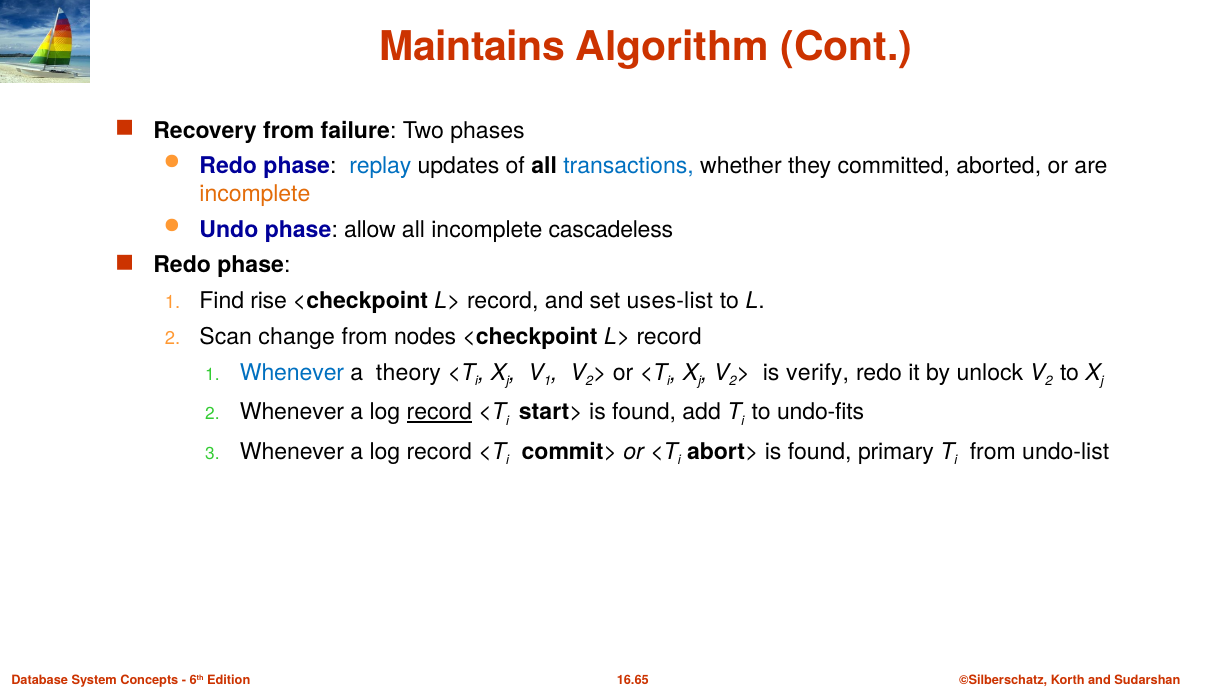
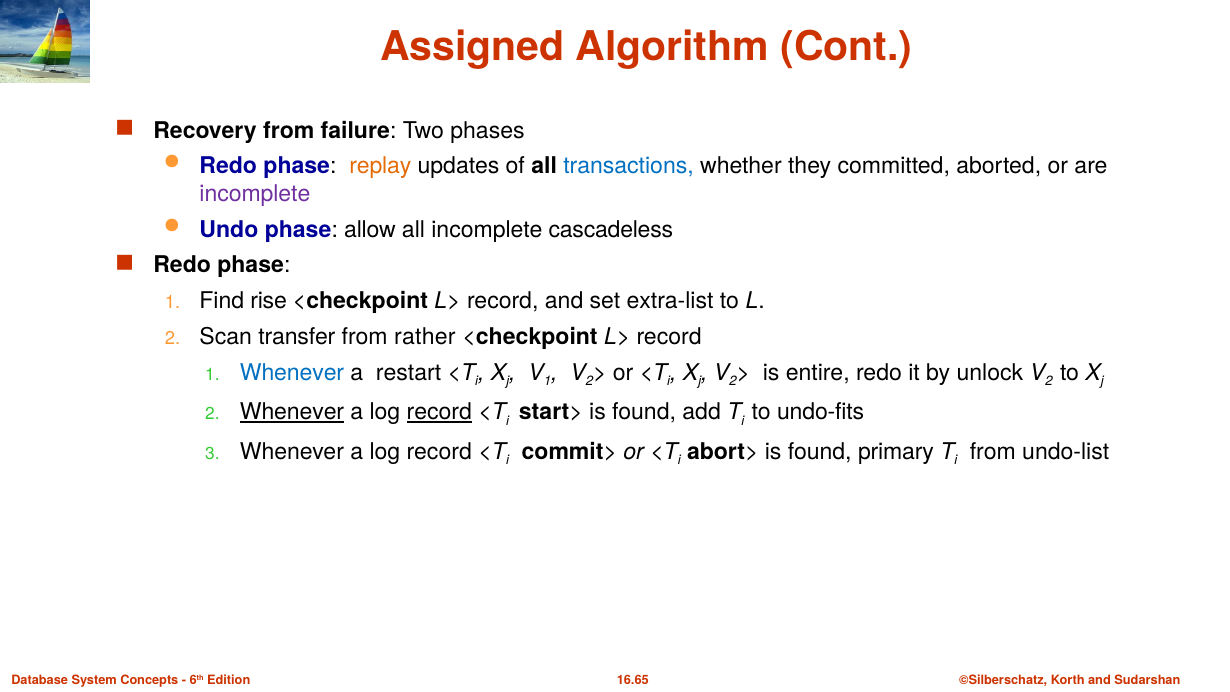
Maintains: Maintains -> Assigned (472, 47)
replay colour: blue -> orange (380, 166)
incomplete colour: orange -> purple (255, 194)
uses-list: uses-list -> extra-list (670, 301)
change: change -> transfer (297, 337)
nodes: nodes -> rather (425, 337)
theory: theory -> restart (409, 372)
verify: verify -> entire (818, 372)
Whenever underline: none -> present (292, 412)
